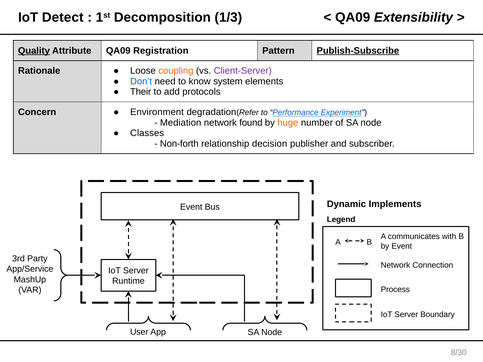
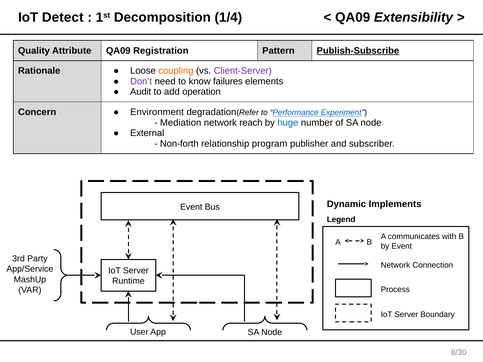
1/3: 1/3 -> 1/4 (228, 17)
Quality underline: present -> none (34, 51)
Don’t colour: blue -> purple (141, 81)
system: system -> failures (228, 81)
Their: Their -> Audit (141, 92)
protocols: protocols -> operation (202, 92)
found: found -> reach (251, 123)
huge colour: orange -> blue (288, 123)
Classes: Classes -> External (147, 133)
decision: decision -> program (270, 144)
